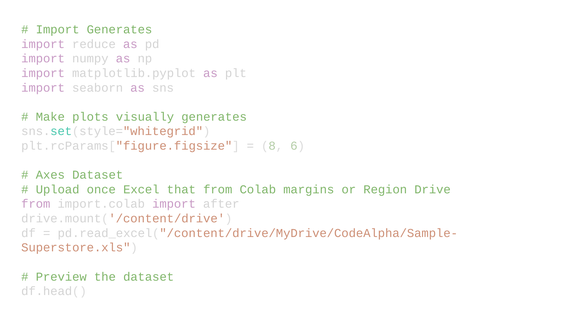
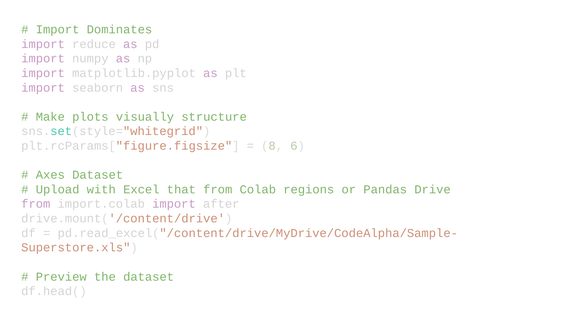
Import Generates: Generates -> Dominates (119, 30)
visually generates: generates -> structure (214, 117)
once: once -> with (101, 189)
margins: margins -> regions (309, 189)
Region: Region -> Pandas (385, 189)
